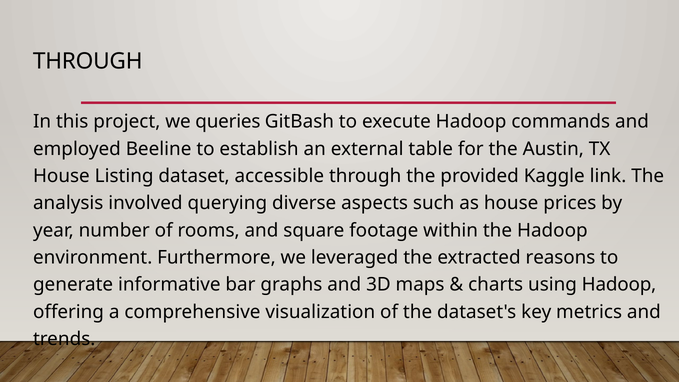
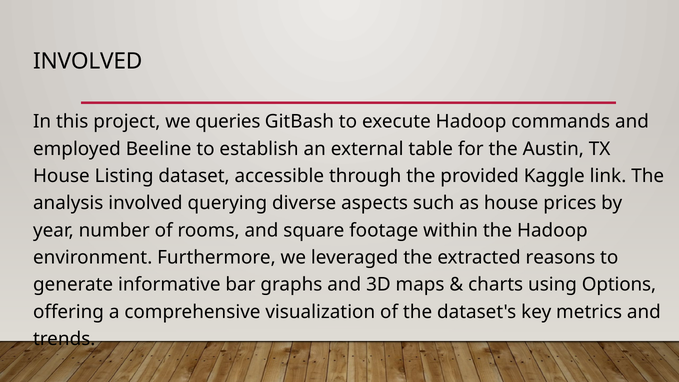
THROUGH: THROUGH -> INVOLVED (88, 61)
using Hadoop: Hadoop -> Options (619, 285)
